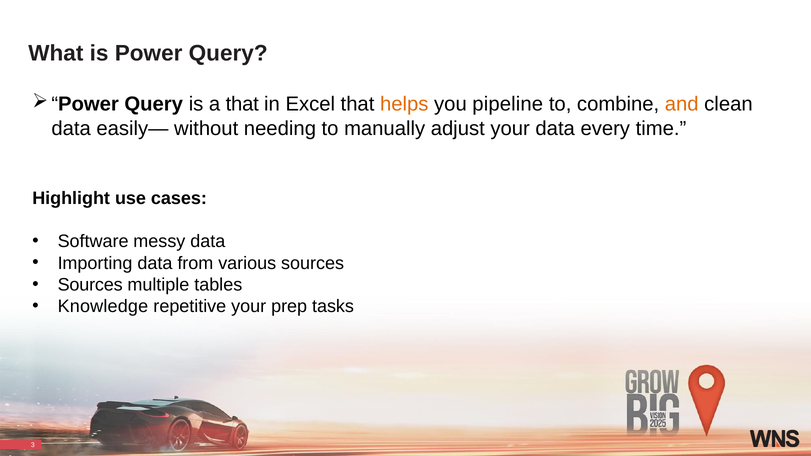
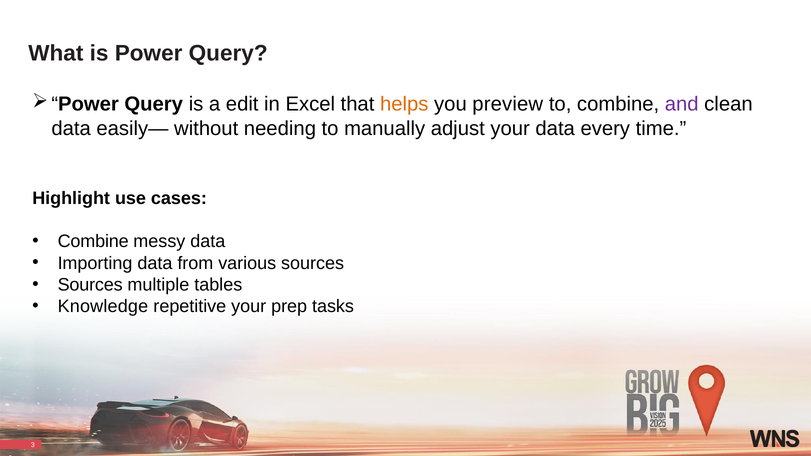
a that: that -> edit (242, 104)
pipeline: pipeline -> preview (508, 104)
and colour: orange -> purple (682, 104)
Software: Software -> Combine (93, 242)
